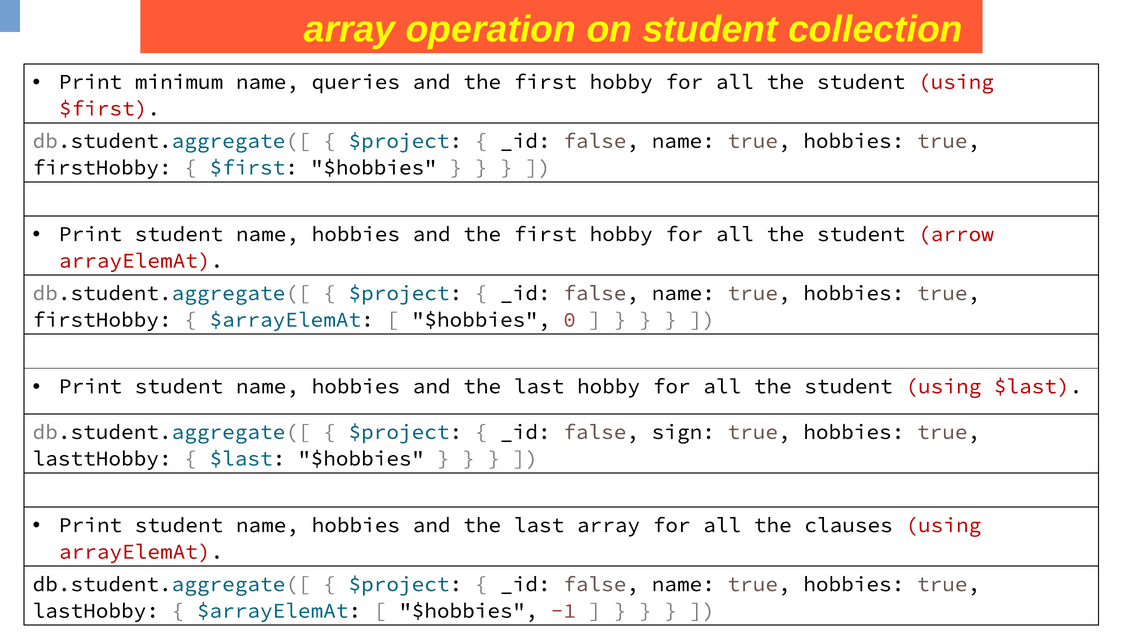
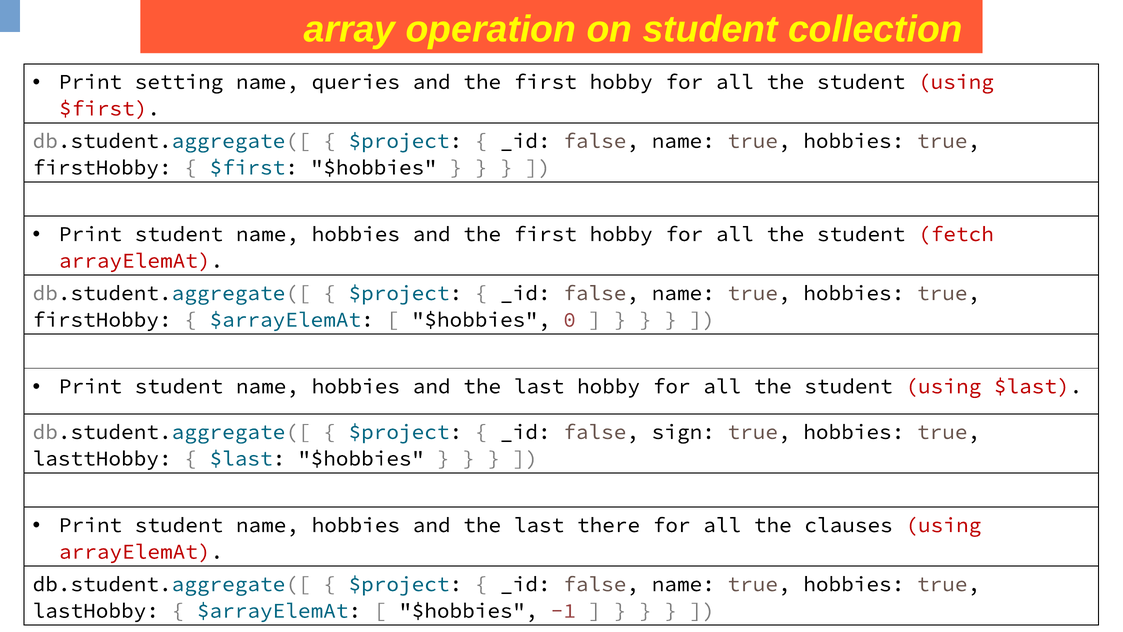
minimum: minimum -> setting (179, 82)
arrow: arrow -> fetch (956, 234)
last array: array -> there (609, 525)
